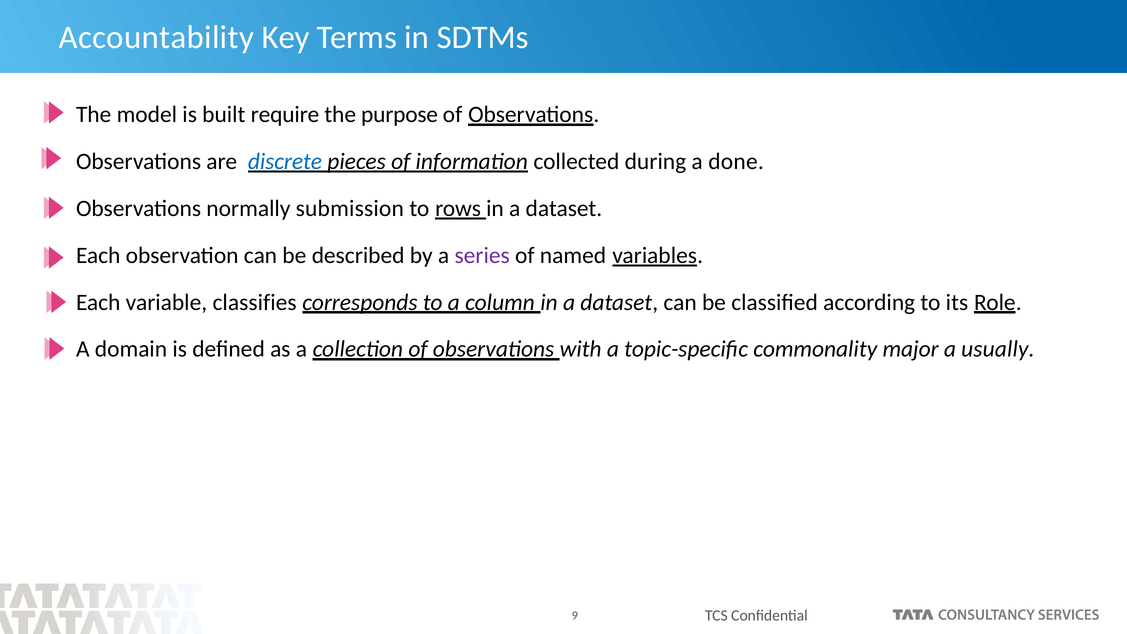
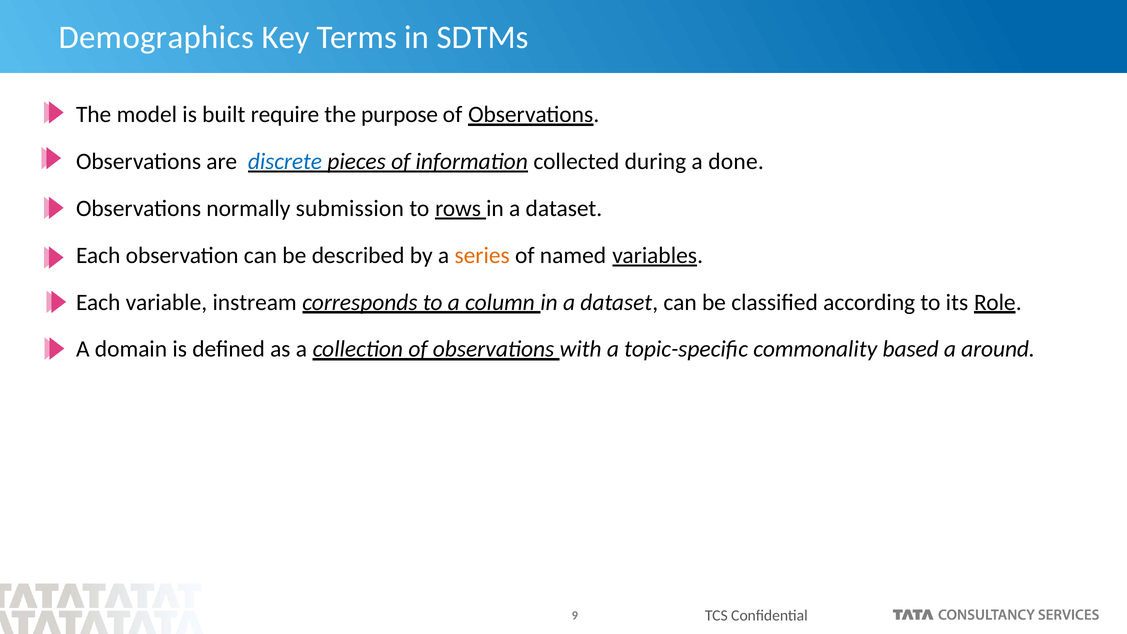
Accountability: Accountability -> Demographics (156, 38)
series colour: purple -> orange (482, 255)
classifies: classifies -> instream (255, 302)
major: major -> based (911, 349)
usually: usually -> around (998, 349)
